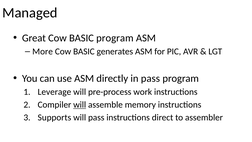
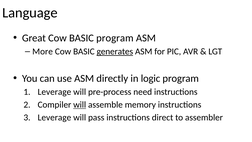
Managed: Managed -> Language (30, 13)
generates underline: none -> present (115, 51)
in pass: pass -> logic (151, 78)
work: work -> need (143, 92)
Supports: Supports -> Leverage (54, 117)
